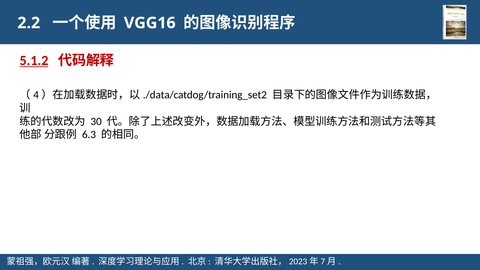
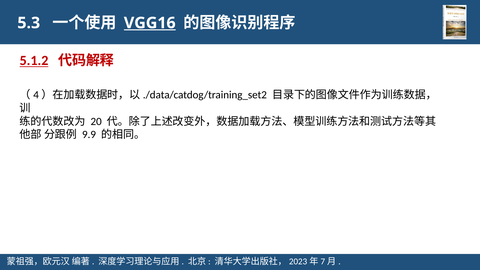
2.2: 2.2 -> 5.3 (29, 23)
VGG16 underline: none -> present (150, 23)
30: 30 -> 20 (96, 121)
6.3: 6.3 -> 9.9 (89, 135)
